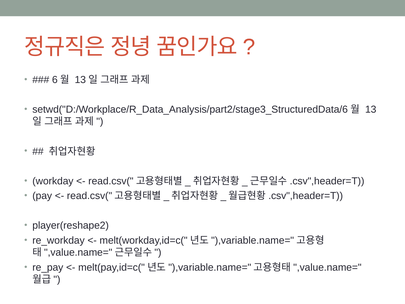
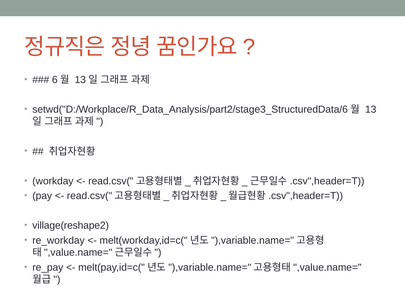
player(reshape2: player(reshape2 -> village(reshape2 (71, 225)
